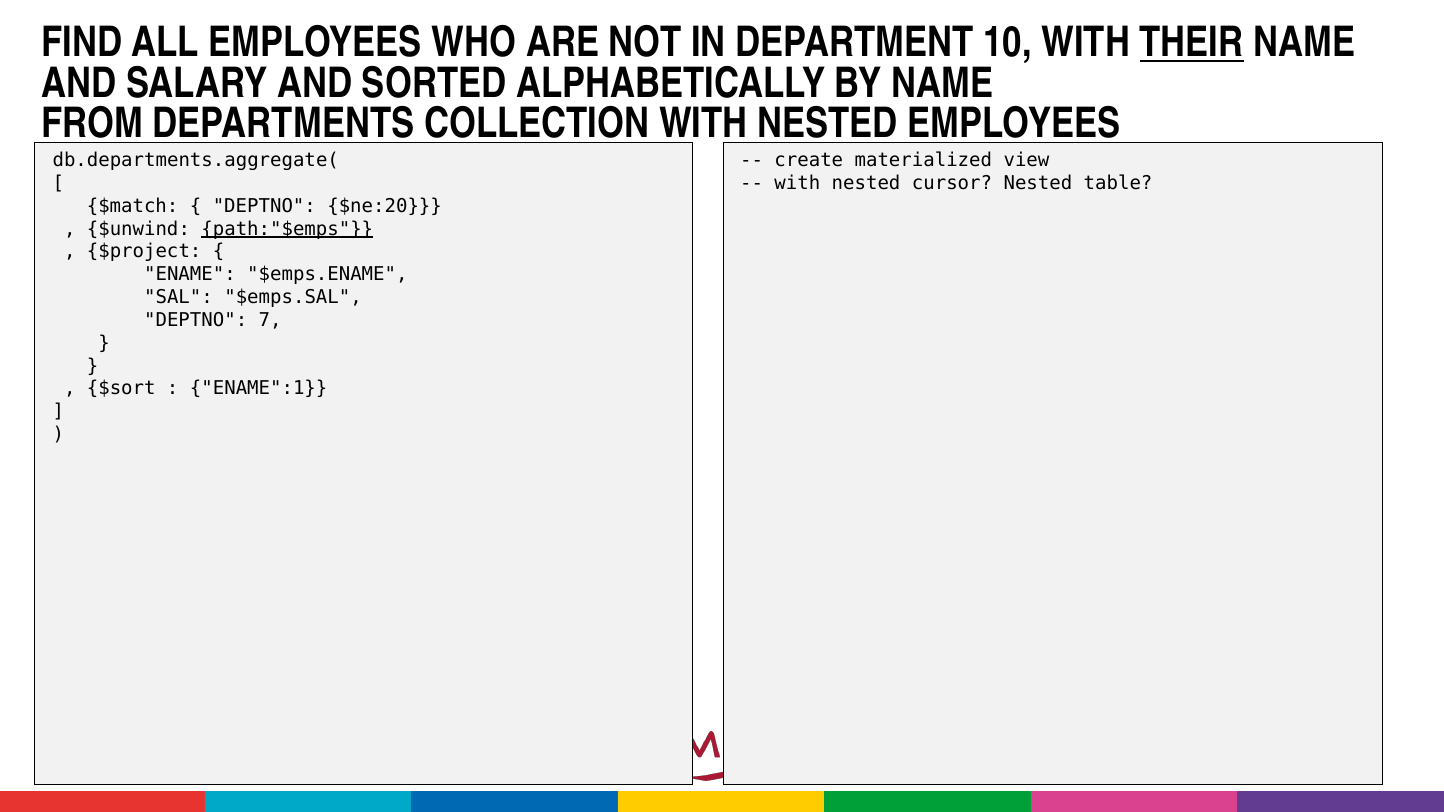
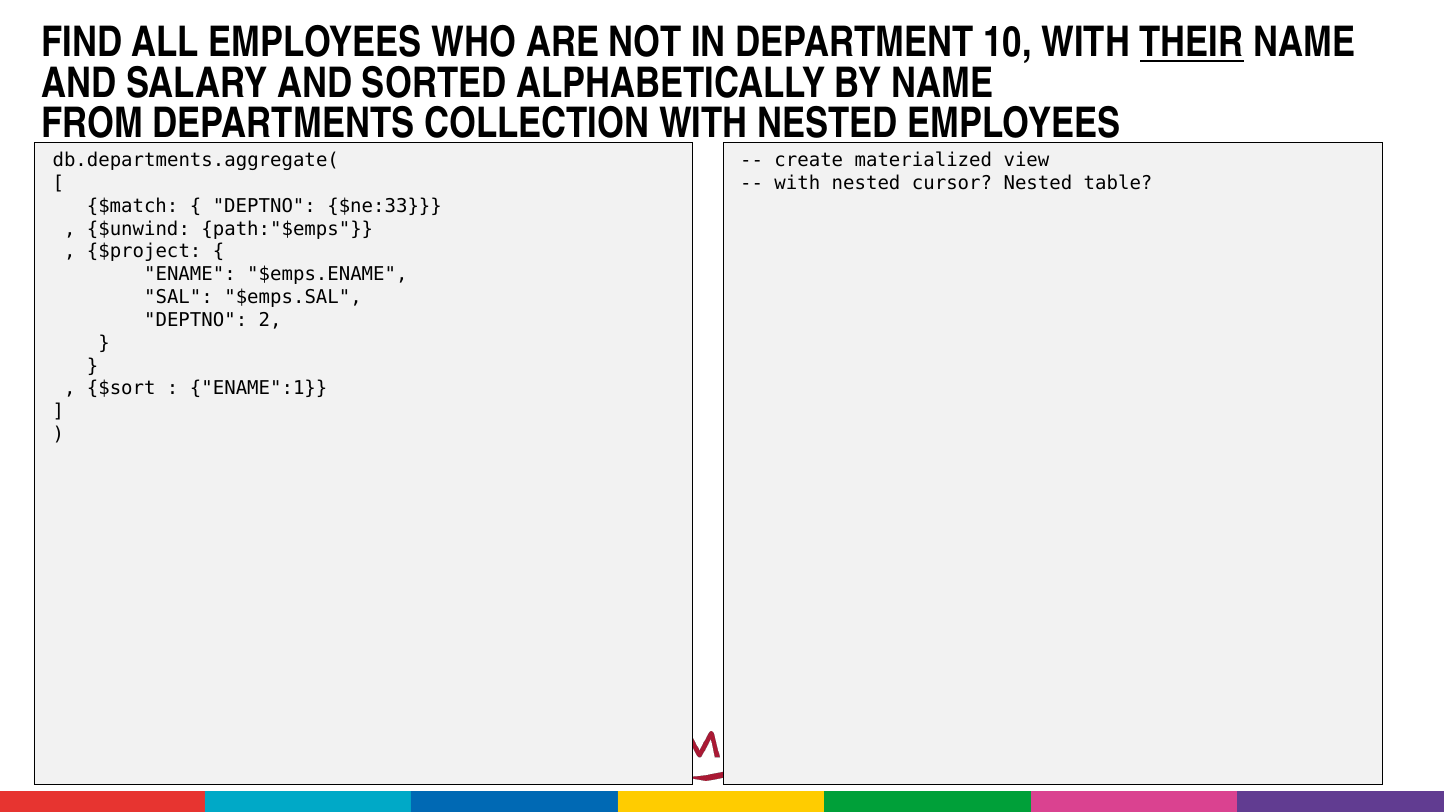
$ne:20: $ne:20 -> $ne:33 (385, 206)
path:"$emps underline: present -> none (287, 229)
7: 7 -> 2 (270, 320)
